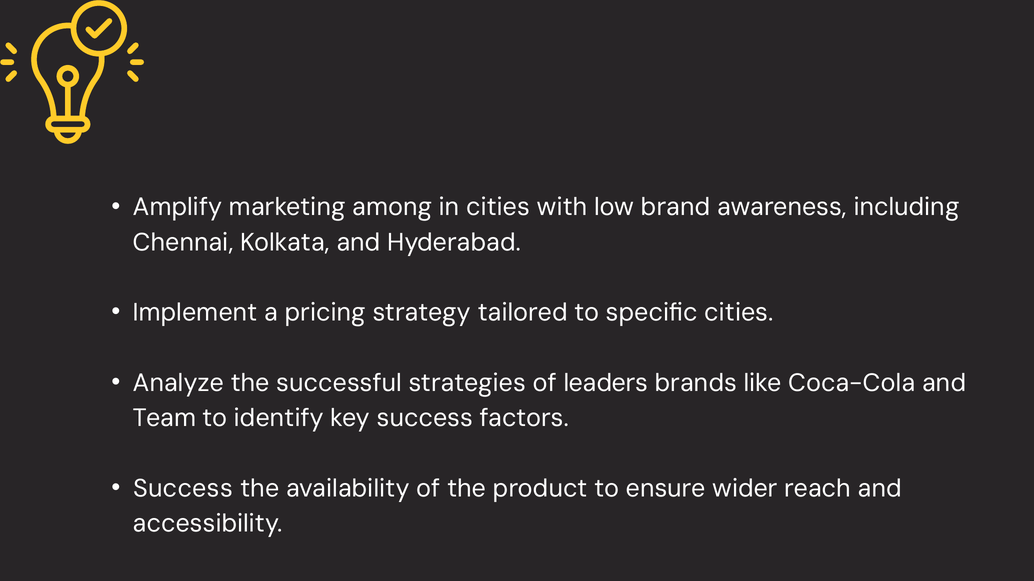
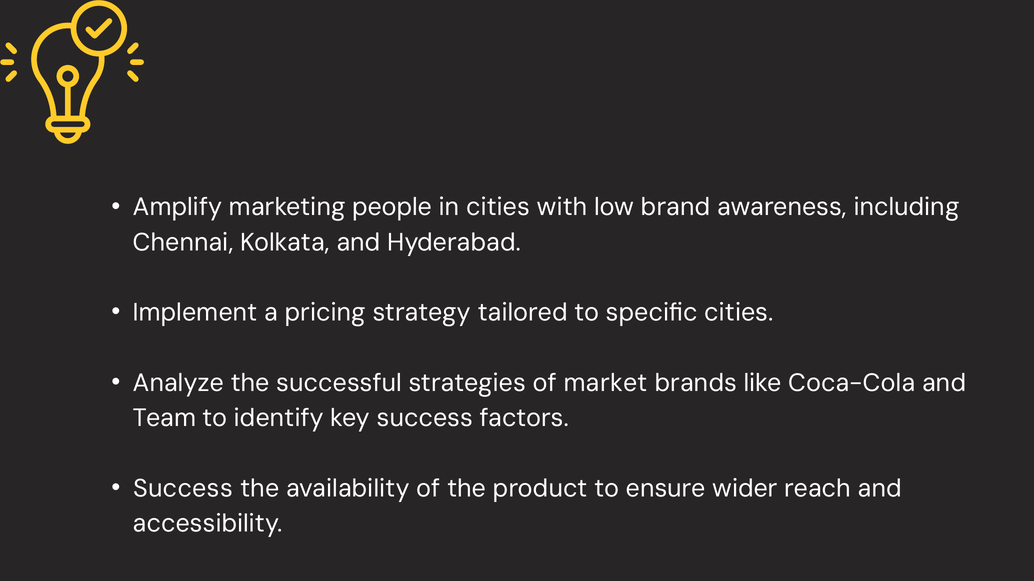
among: among -> people (392, 207)
leaders: leaders -> market (606, 383)
